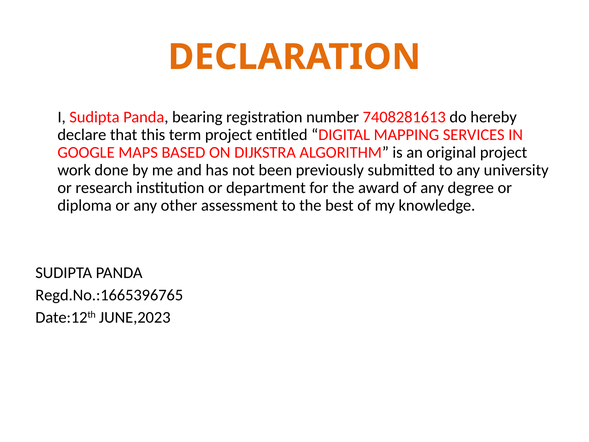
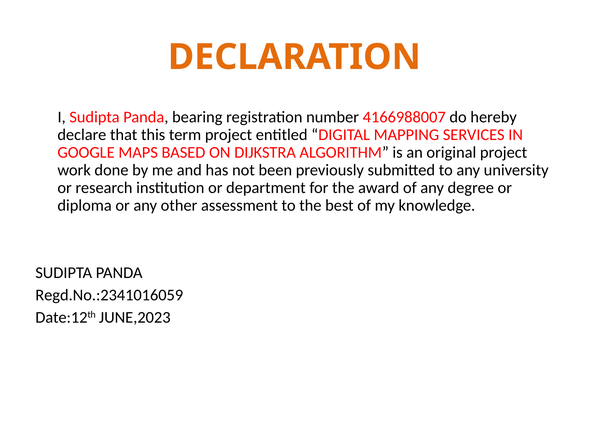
7408281613: 7408281613 -> 4166988007 (404, 117)
Regd.No.:1665396765: Regd.No.:1665396765 -> Regd.No.:2341016059 (109, 295)
